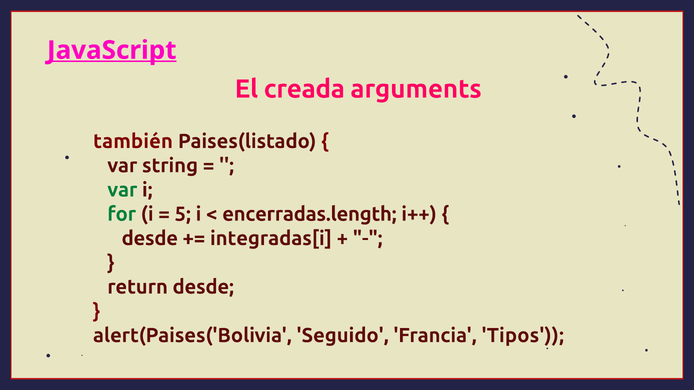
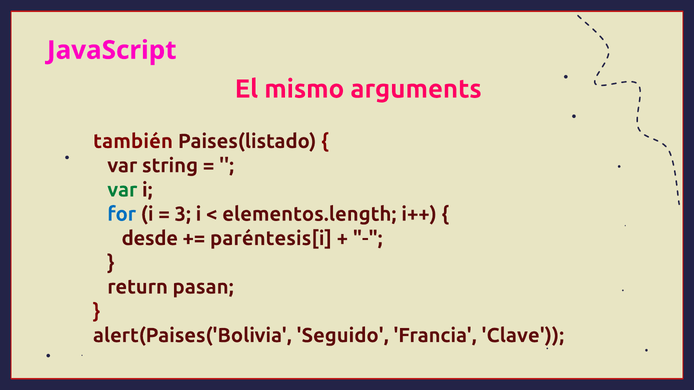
JavaScript underline: present -> none (112, 50)
creada: creada -> mismo (304, 89)
for colour: green -> blue (122, 214)
5: 5 -> 3 (183, 214)
encerradas.length: encerradas.length -> elementos.length (309, 214)
integradas[i: integradas[i -> paréntesis[i (271, 239)
return desde: desde -> pasan (203, 287)
Tipos: Tipos -> Clave (523, 336)
